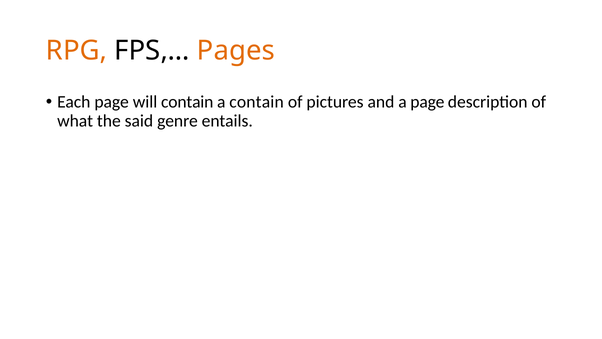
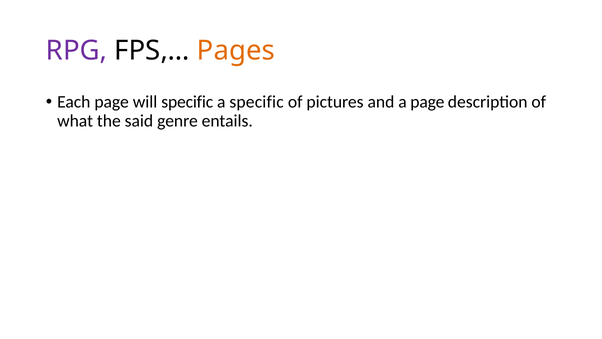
RPG colour: orange -> purple (77, 51)
will contain: contain -> specific (187, 102)
a contain: contain -> specific (257, 102)
